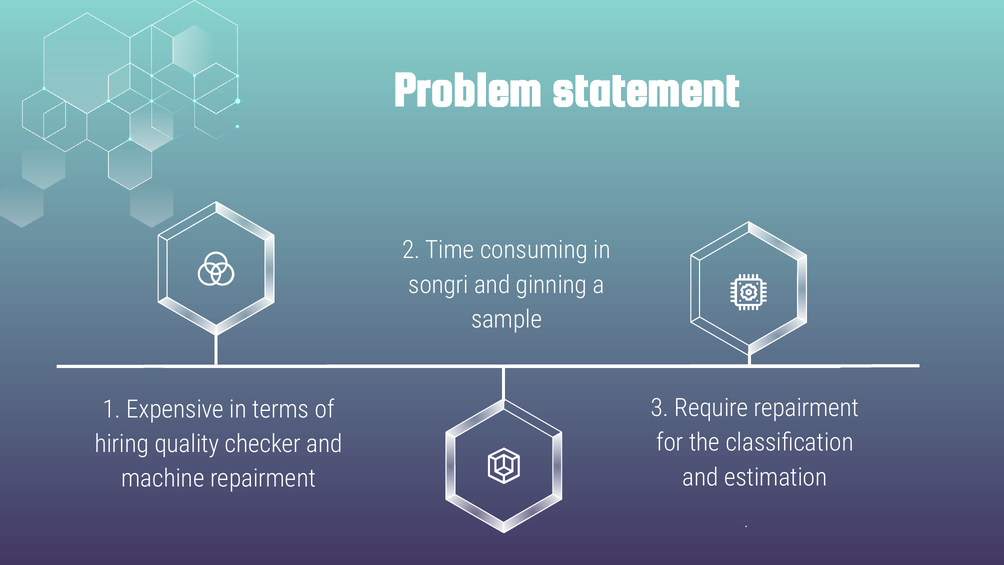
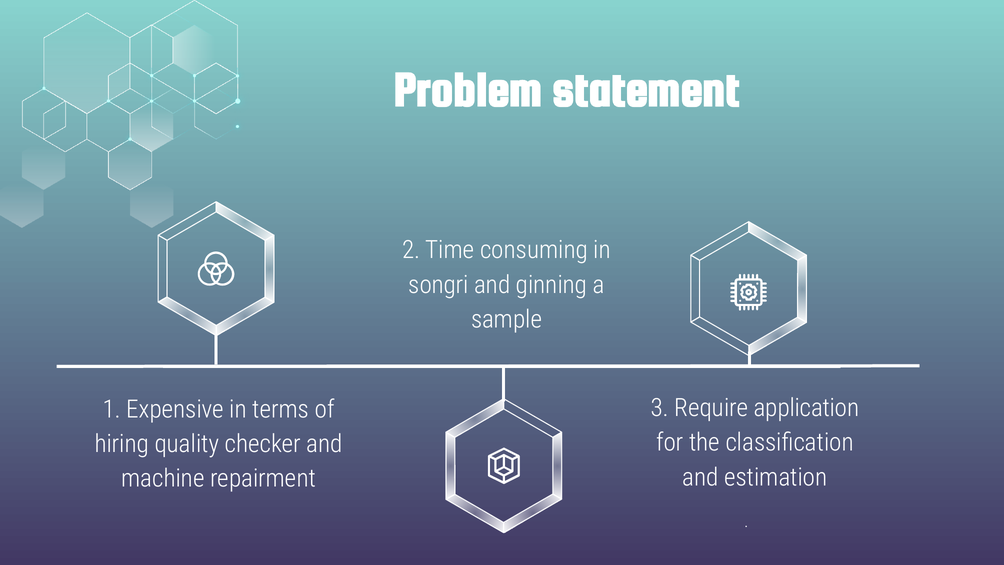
Require repairment: repairment -> application (806, 408)
